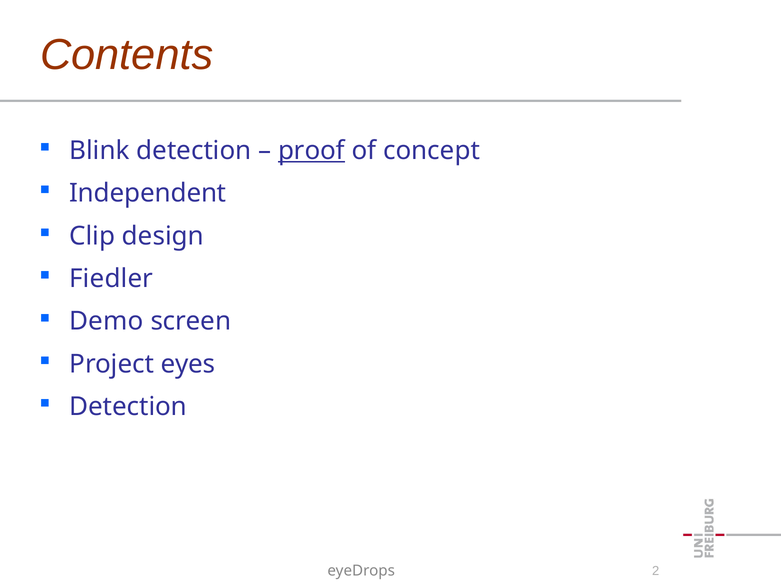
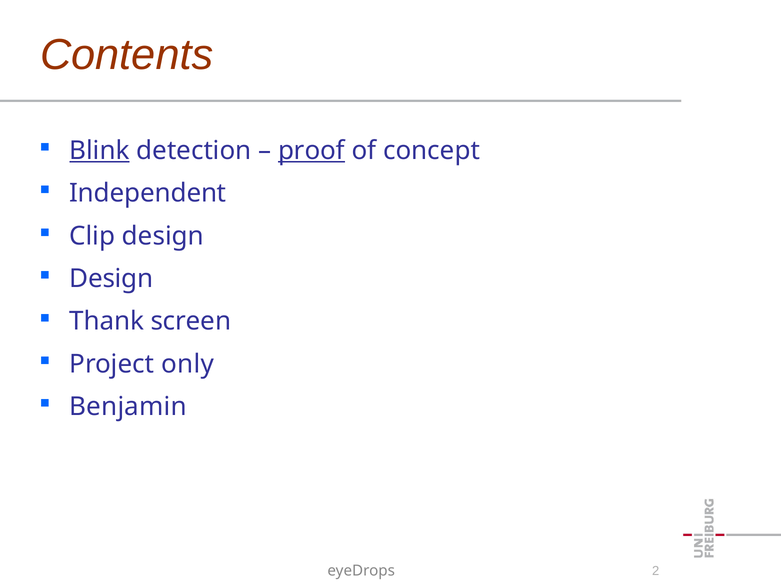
Blink underline: none -> present (99, 150)
Fiedler: Fiedler -> Design (111, 279)
Demo: Demo -> Thank (107, 321)
eyes: eyes -> only (188, 364)
Detection: Detection -> Benjamin (128, 407)
